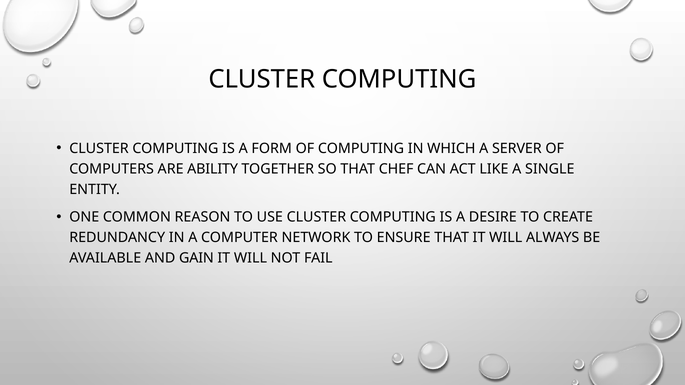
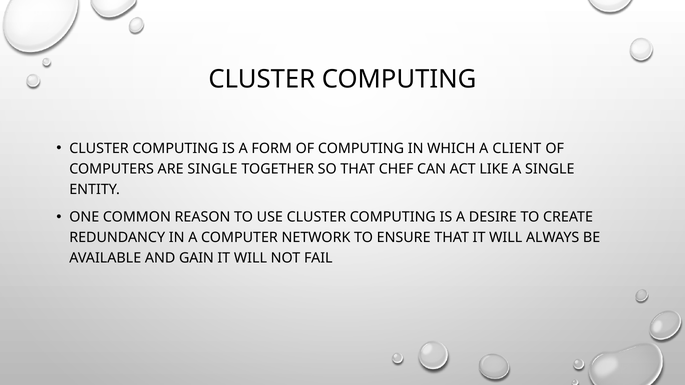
SERVER: SERVER -> CLIENT (517, 149)
ARE ABILITY: ABILITY -> SINGLE (212, 169)
